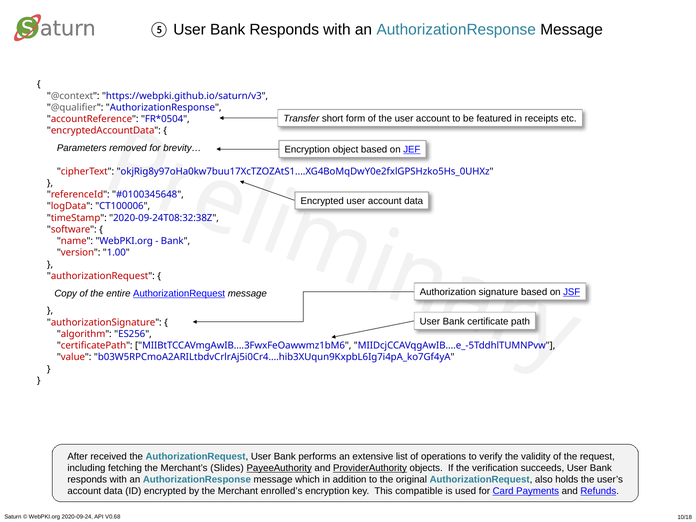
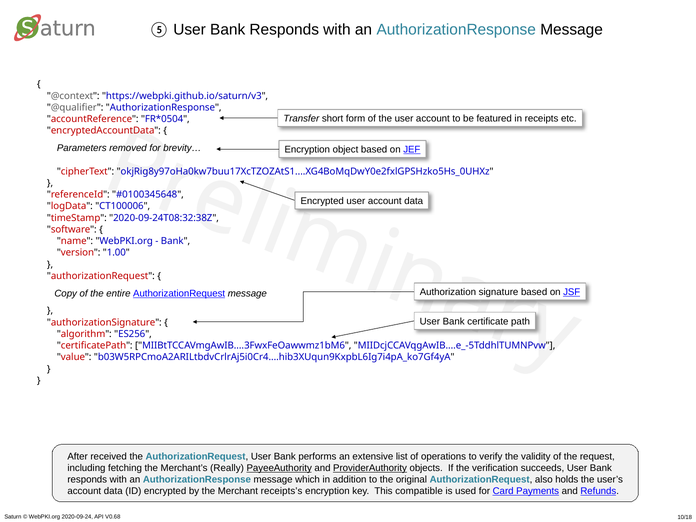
Slides: Slides -> Really (227, 468)
enrolled’s: enrolled’s -> receipts’s (282, 491)
